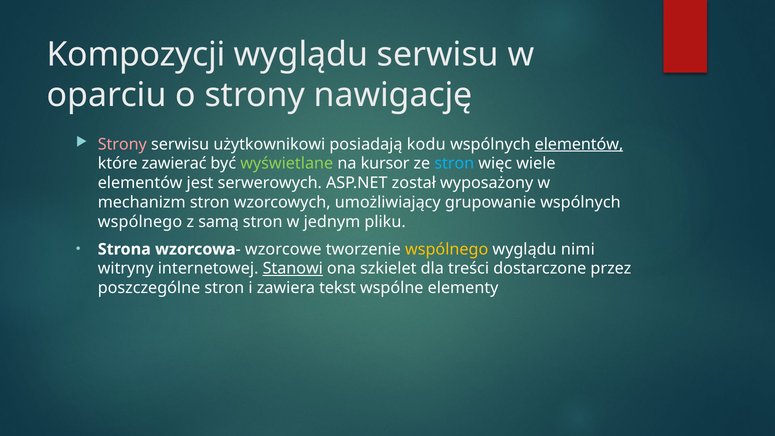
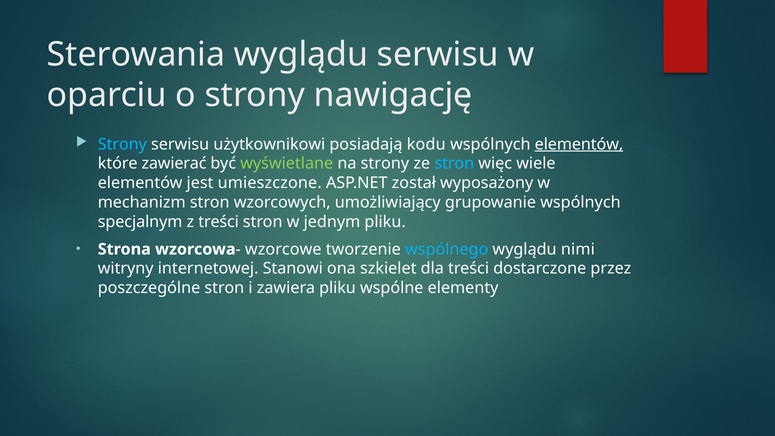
Kompozycji: Kompozycji -> Sterowania (136, 54)
Strony colour: pink -> light blue (122, 144)
na kursor: kursor -> strony (385, 164)
serwerowych: serwerowych -> umieszczone (270, 183)
wspólnego: wspólnego -> specjalnym (140, 222)
z samą: samą -> treści (219, 222)
wspólnego colour: yellow -> light blue (447, 249)
Stanowi underline: present -> none (293, 269)
zawiera tekst: tekst -> pliku (337, 288)
